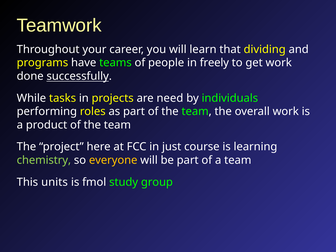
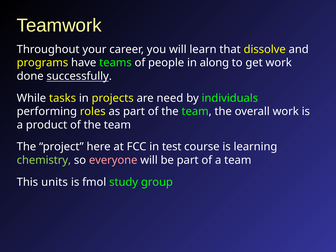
dividing: dividing -> dissolve (265, 49)
freely: freely -> along (214, 63)
just: just -> test (172, 147)
everyone colour: yellow -> pink (113, 160)
